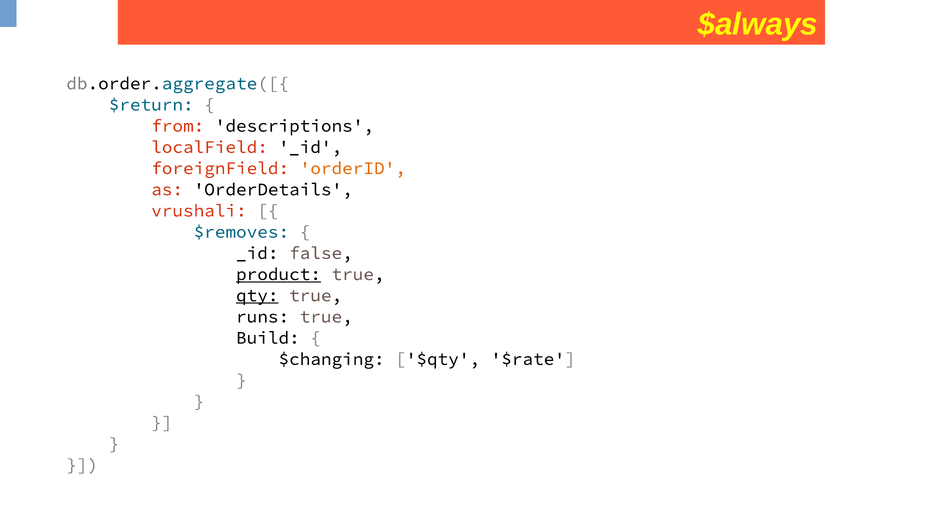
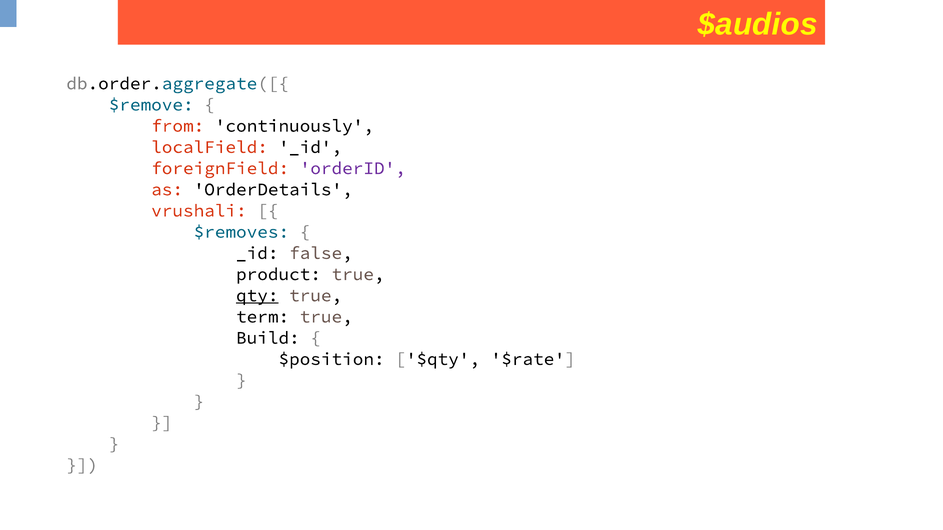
$always: $always -> $audios (758, 25)
$return: $return -> $remove (151, 105)
descriptions: descriptions -> continuously (294, 126)
orderID colour: orange -> purple (353, 168)
product underline: present -> none (278, 274)
runs: runs -> term (263, 317)
$changing: $changing -> $position (332, 359)
